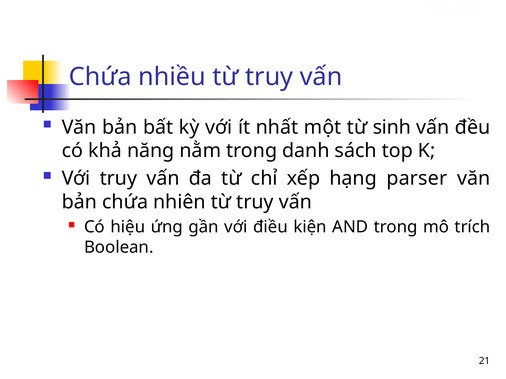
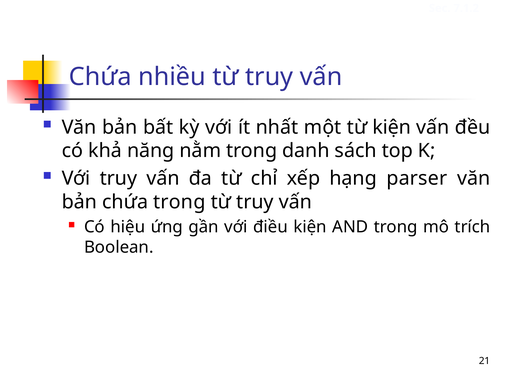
từ sinh: sinh -> kiện (392, 127)
chứa nhiên: nhiên -> trong (179, 202)
